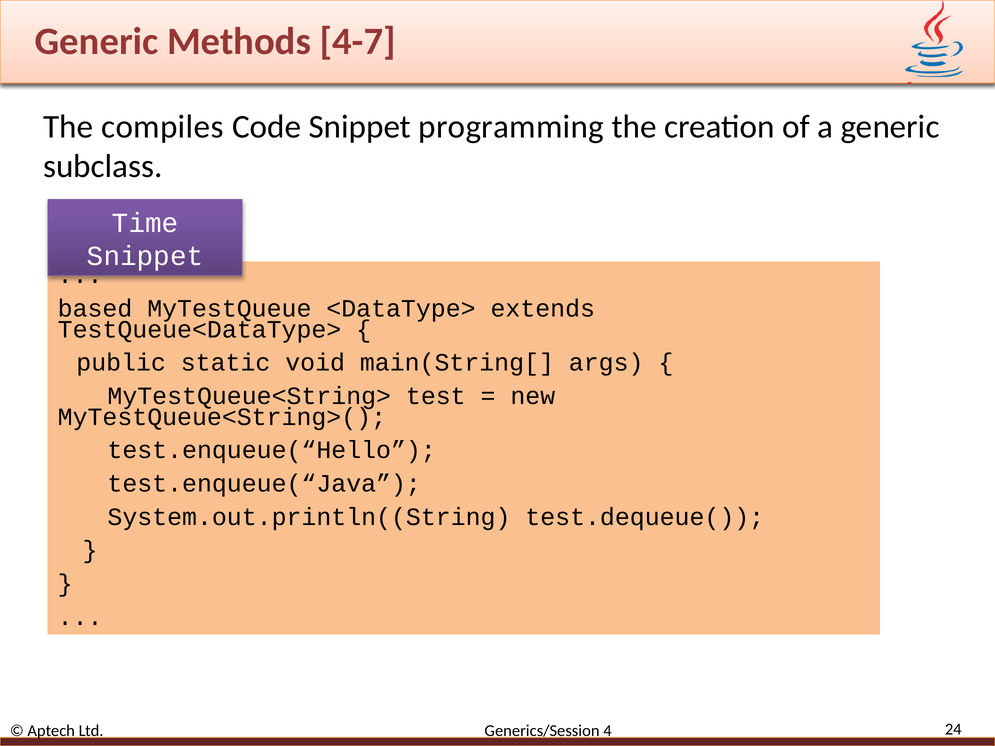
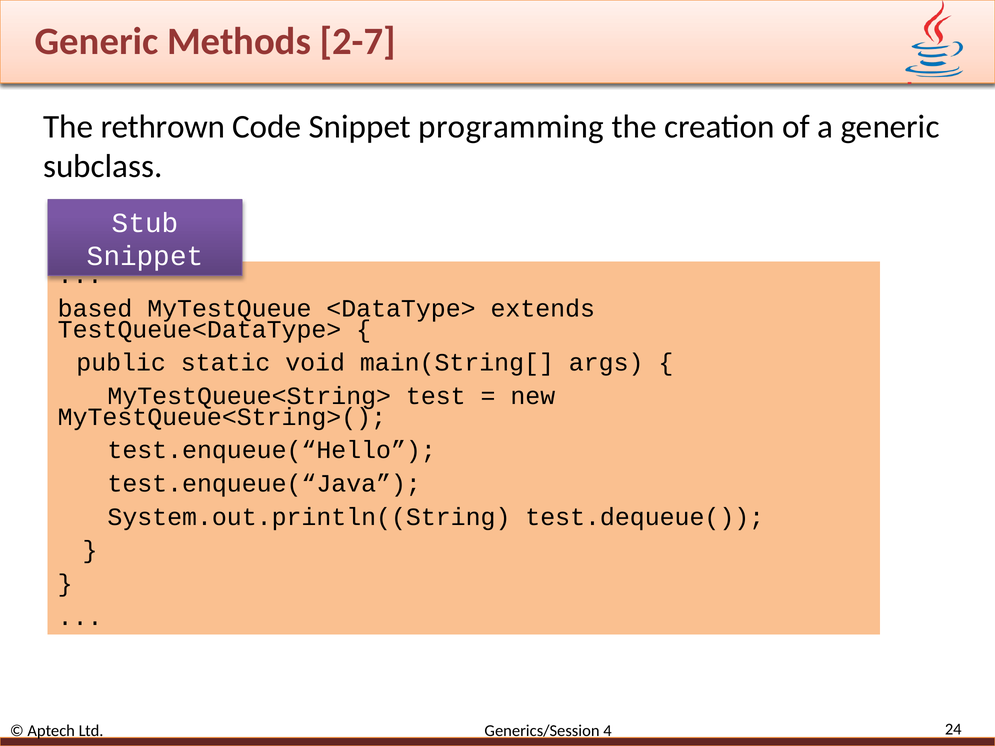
4-7: 4-7 -> 2-7 (358, 42)
compiles: compiles -> rethrown (163, 127)
Time: Time -> Stub (145, 223)
